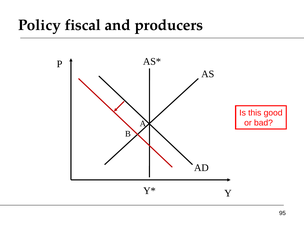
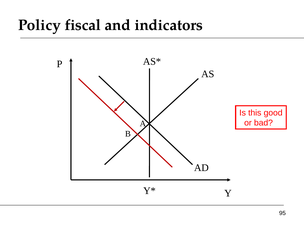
producers: producers -> indicators (169, 25)
